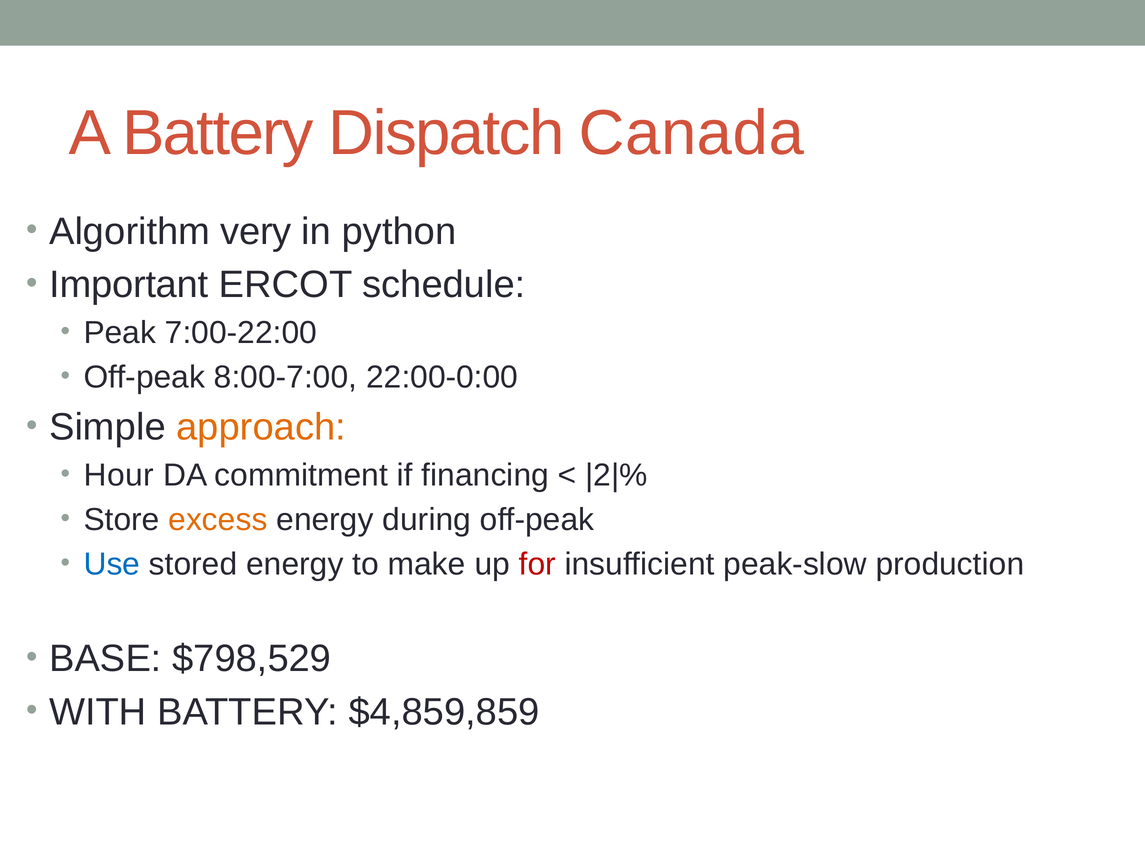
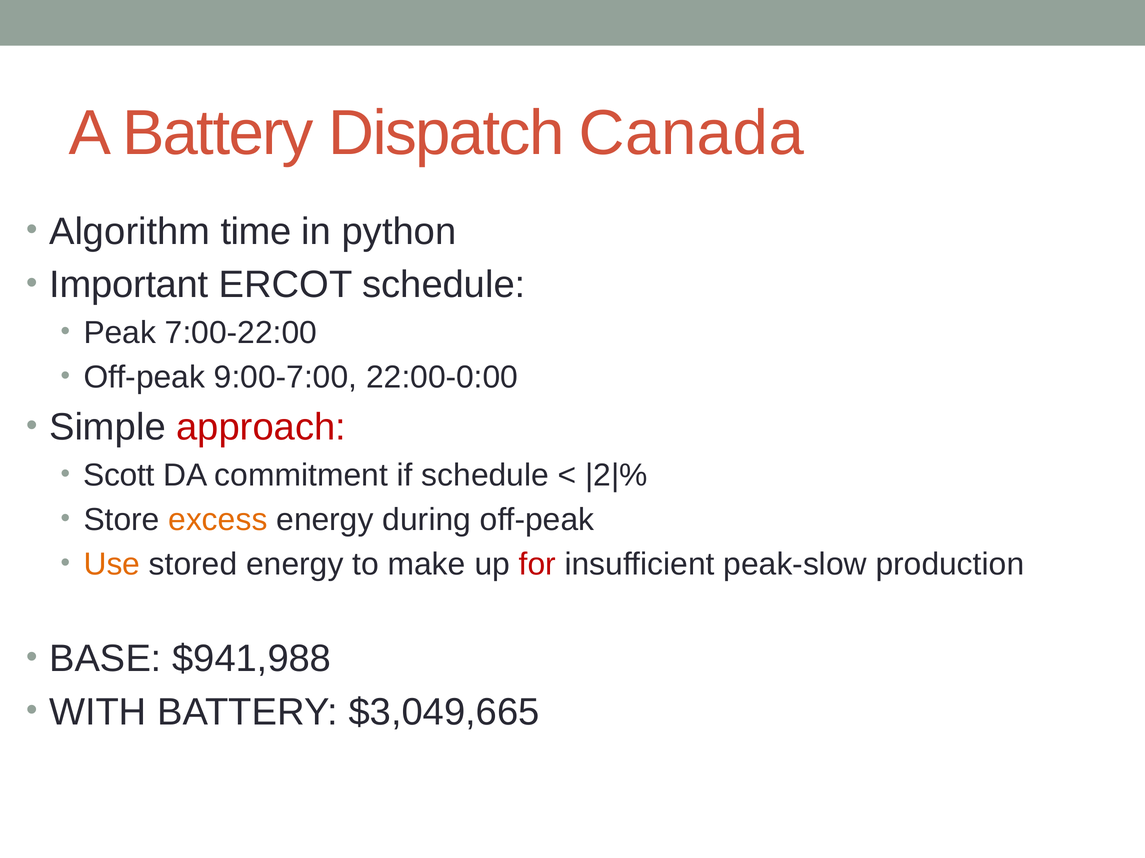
very: very -> time (256, 232)
8:00-7:00: 8:00-7:00 -> 9:00-7:00 (285, 378)
approach colour: orange -> red (261, 428)
Hour: Hour -> Scott (119, 475)
if financing: financing -> schedule (485, 475)
Use colour: blue -> orange (112, 565)
$798,529: $798,529 -> $941,988 (252, 659)
$4,859,859: $4,859,859 -> $3,049,665 (444, 713)
